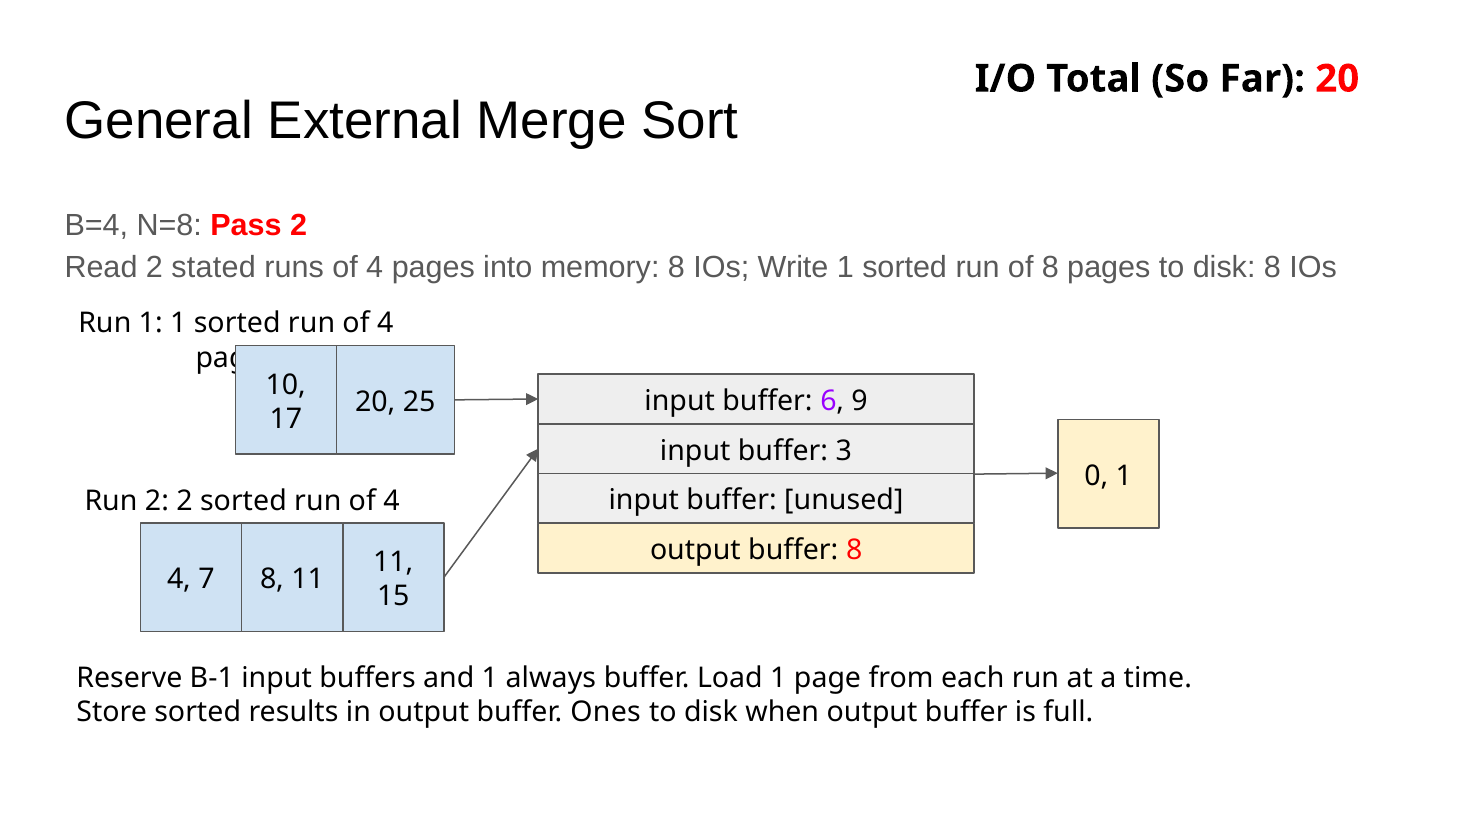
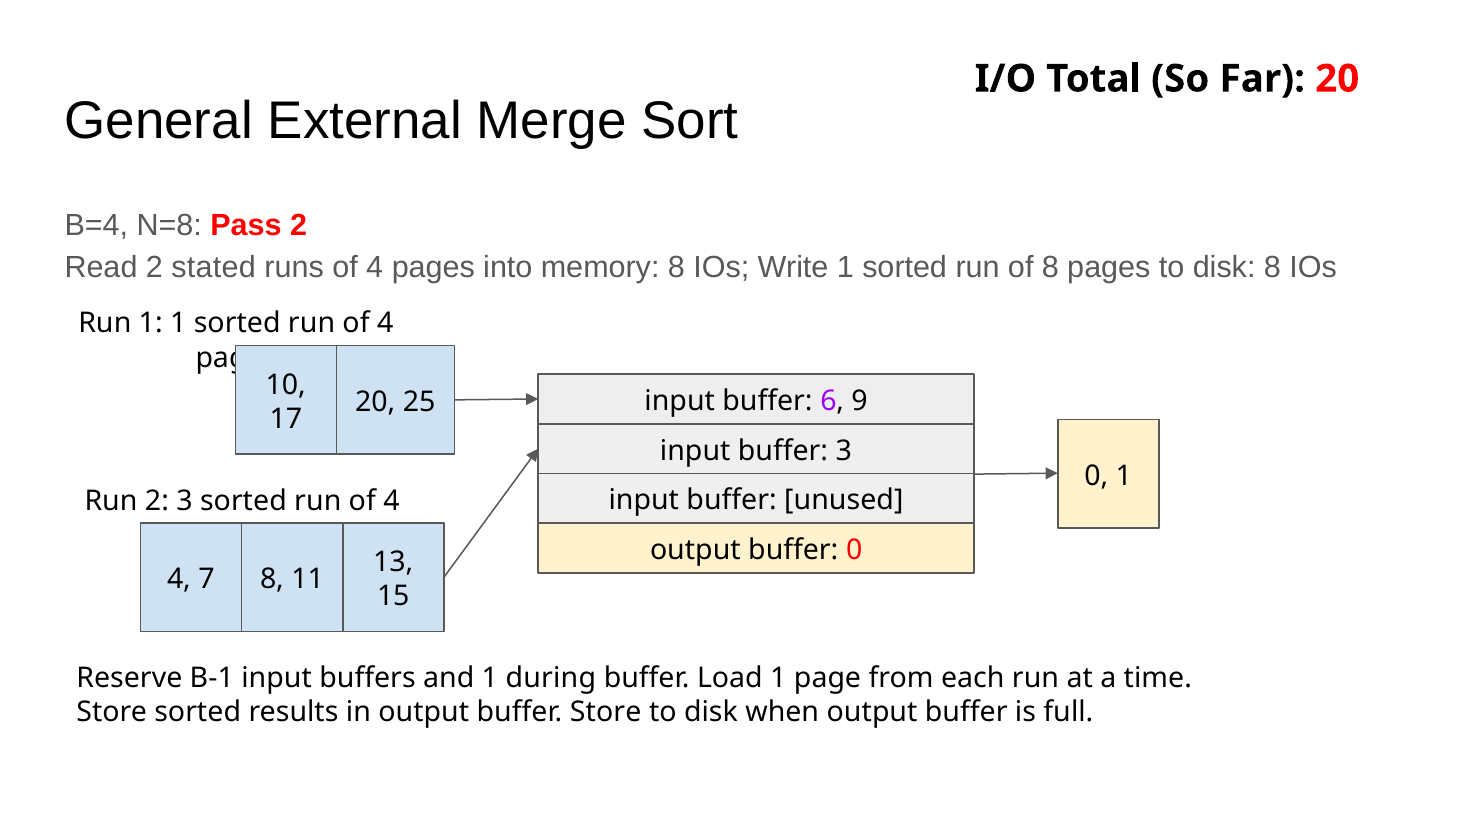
2 2: 2 -> 3 (185, 501)
buffer 8: 8 -> 0 (854, 550)
11: 11 -> 13 (393, 562)
always: always -> during (551, 678)
buffer Ones: Ones -> Store (606, 712)
